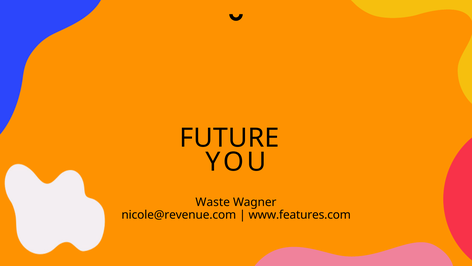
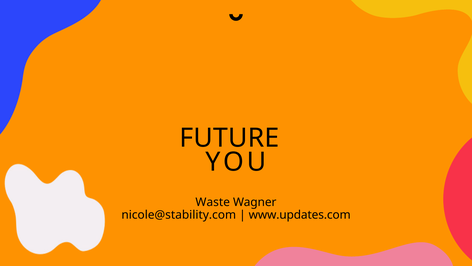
nicole@revenue.com: nicole@revenue.com -> nicole@stability.com (179, 215)
www.features.com: www.features.com -> www.updates.com (300, 215)
